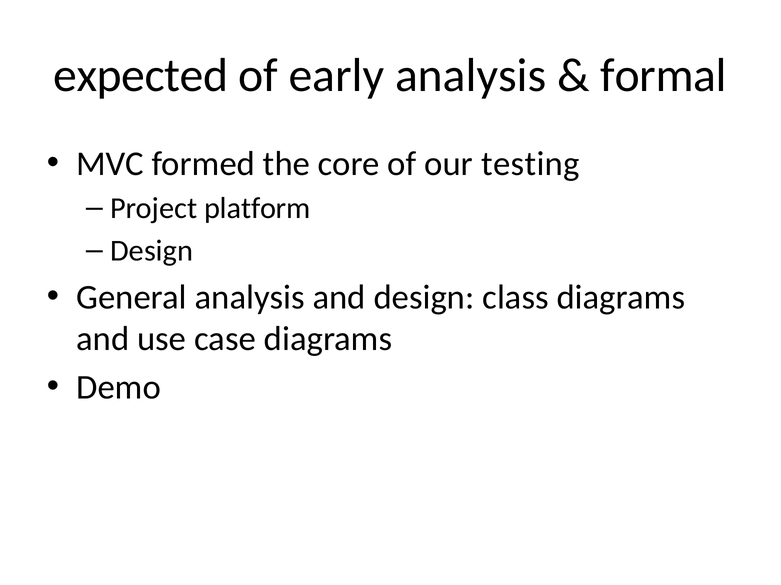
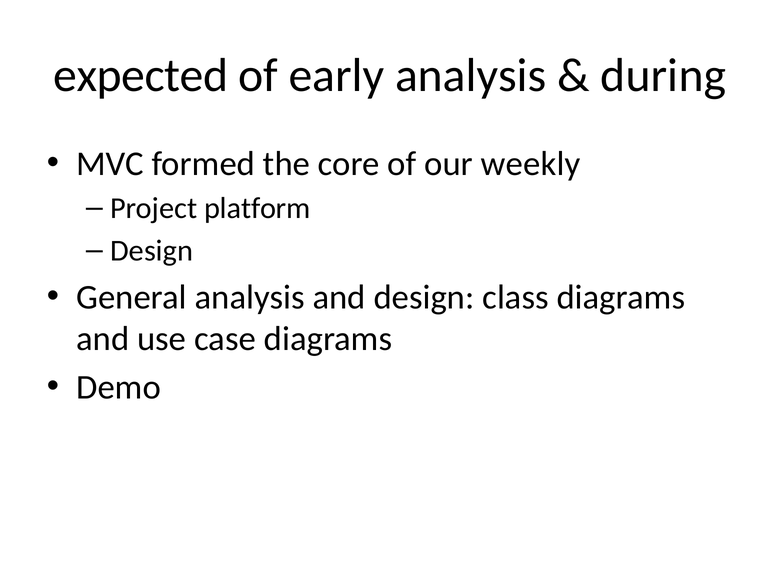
formal: formal -> during (663, 76)
testing: testing -> weekly (531, 164)
